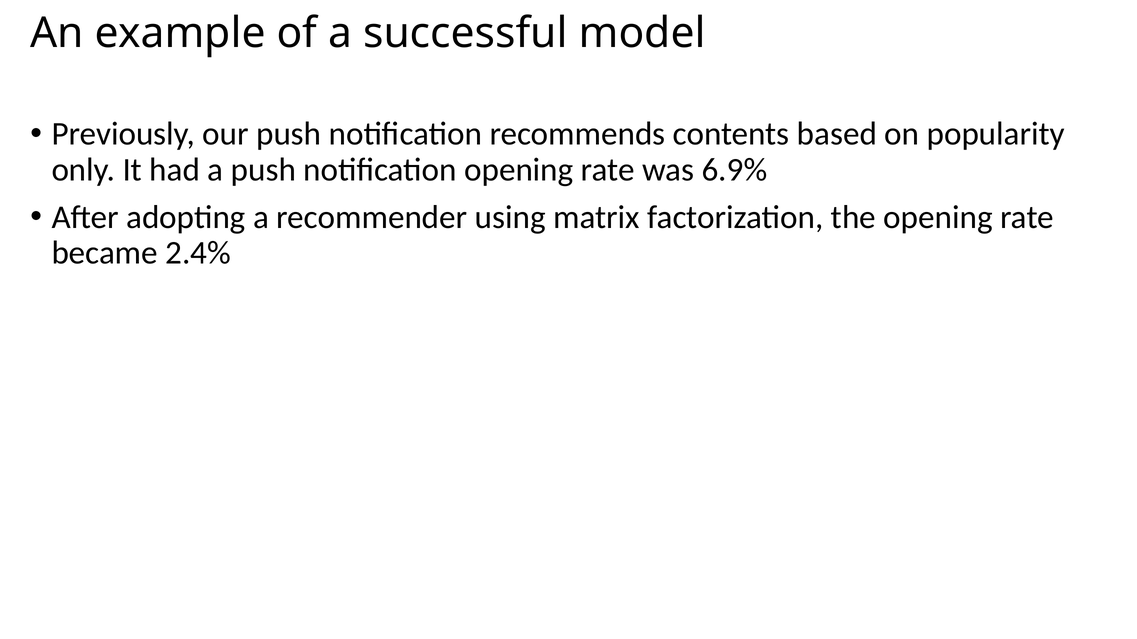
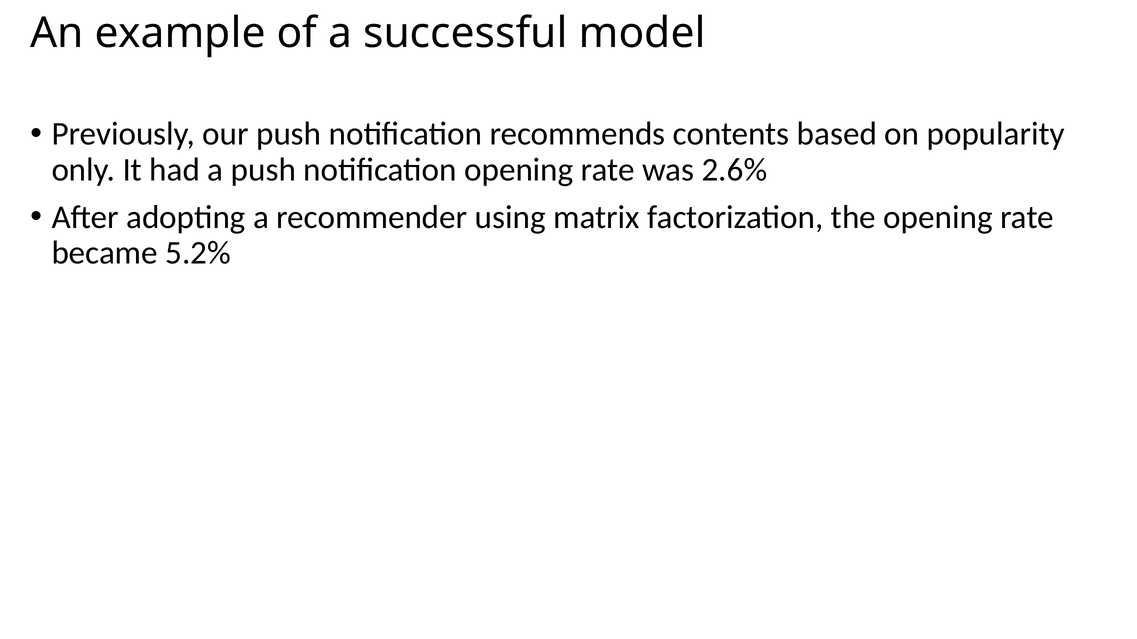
6.9%: 6.9% -> 2.6% (734, 170)
2.4%: 2.4% -> 5.2% (198, 253)
